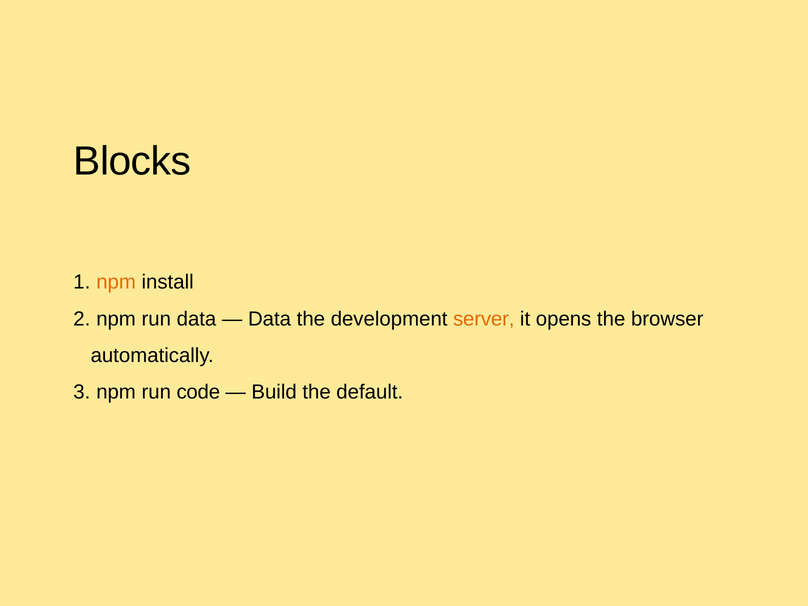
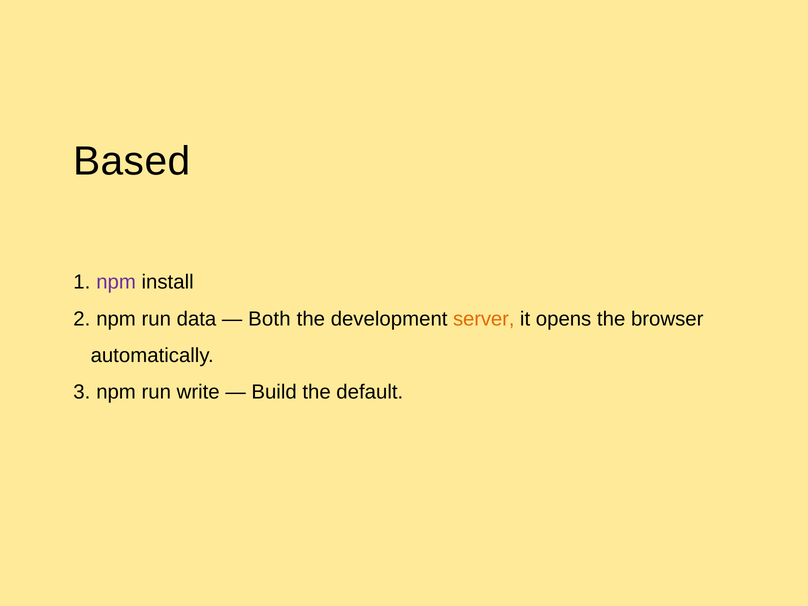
Blocks: Blocks -> Based (132, 162)
npm colour: orange -> purple (116, 282)
Data: Data -> Both (269, 319)
code: code -> write (198, 392)
